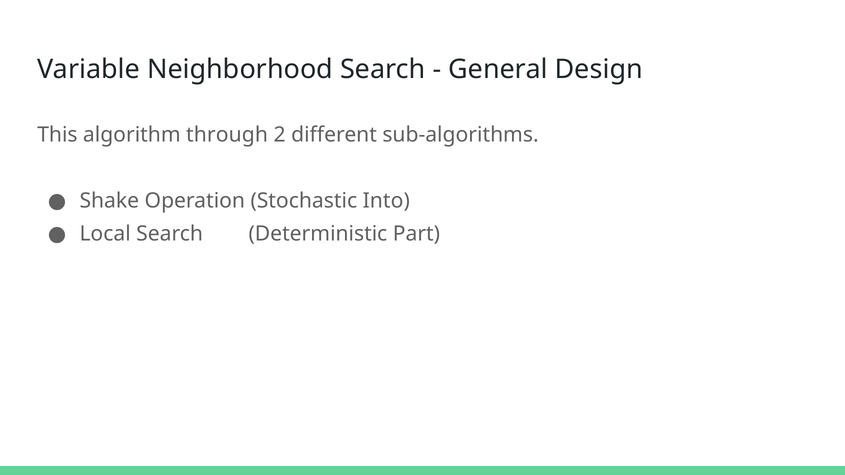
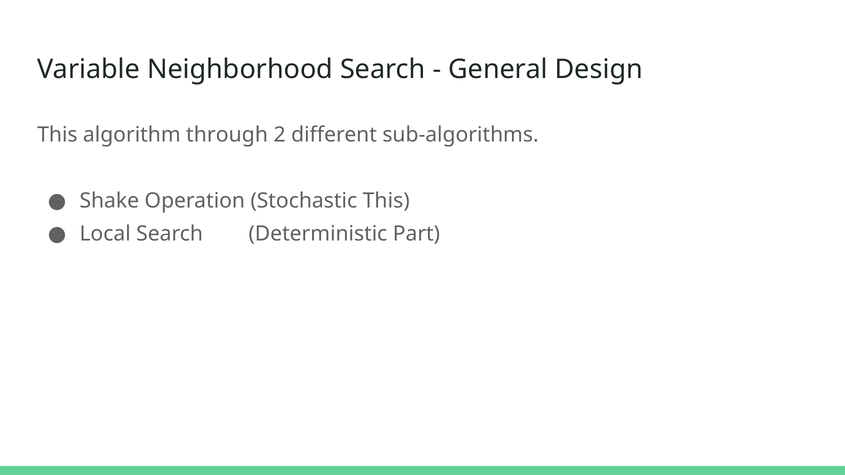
Stochastic Into: Into -> This (386, 201)
